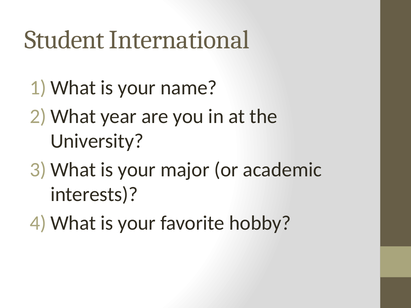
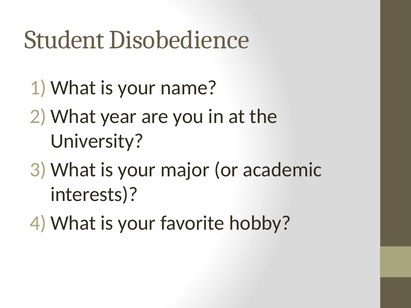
International: International -> Disobedience (179, 40)
